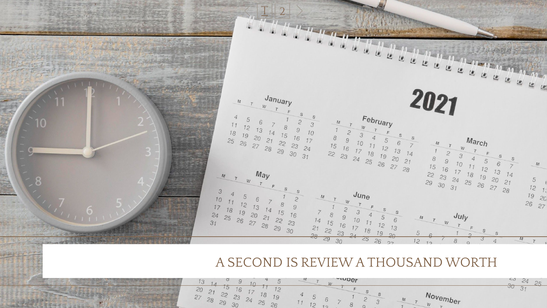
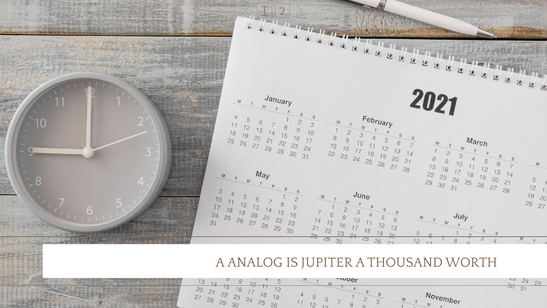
SECOND: SECOND -> ANALOG (255, 262)
REVIEW: REVIEW -> JUPITER (327, 262)
